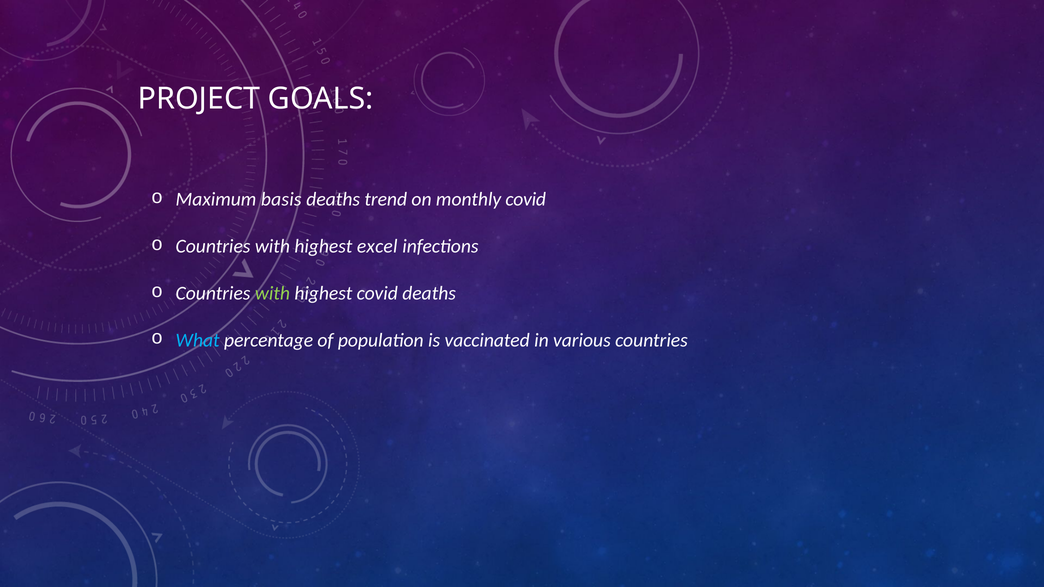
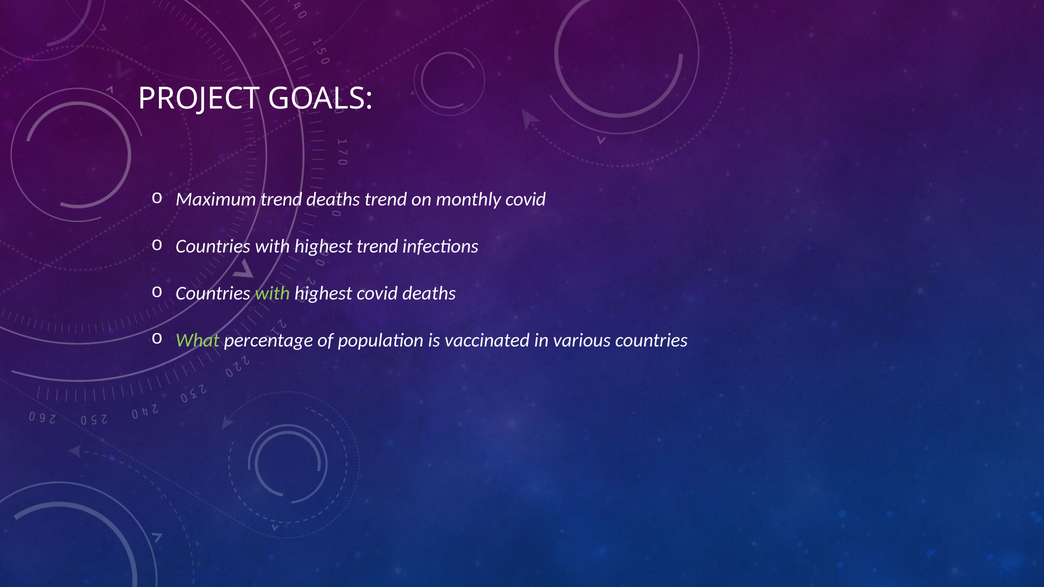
Maximum basis: basis -> trend (281, 199)
highest excel: excel -> trend (377, 246)
What colour: light blue -> light green (198, 340)
